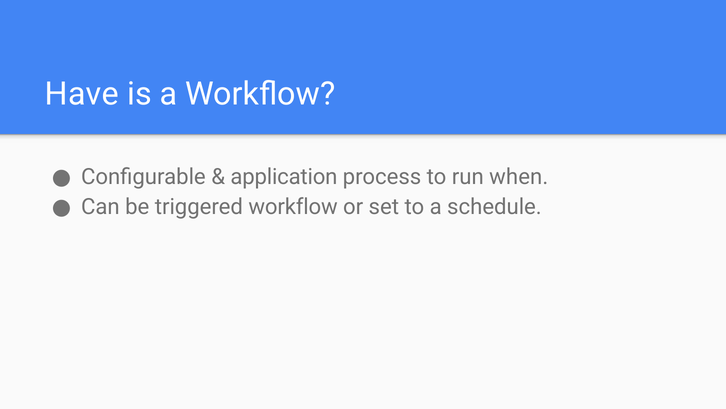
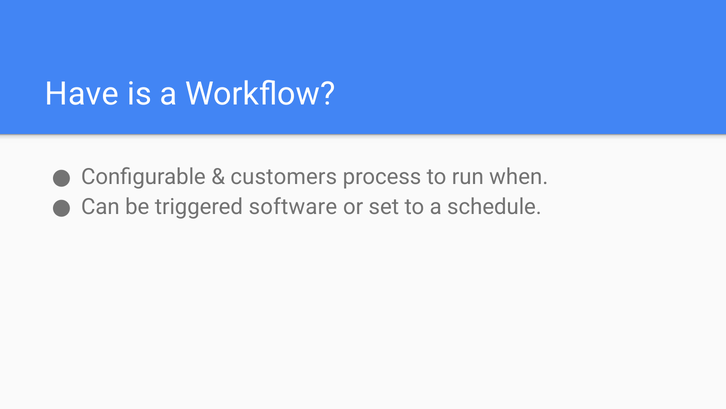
application: application -> customers (284, 177)
triggered workflow: workflow -> software (293, 207)
